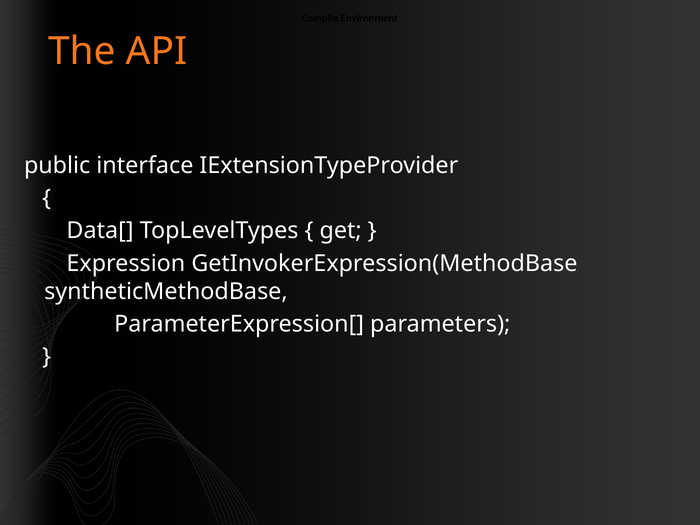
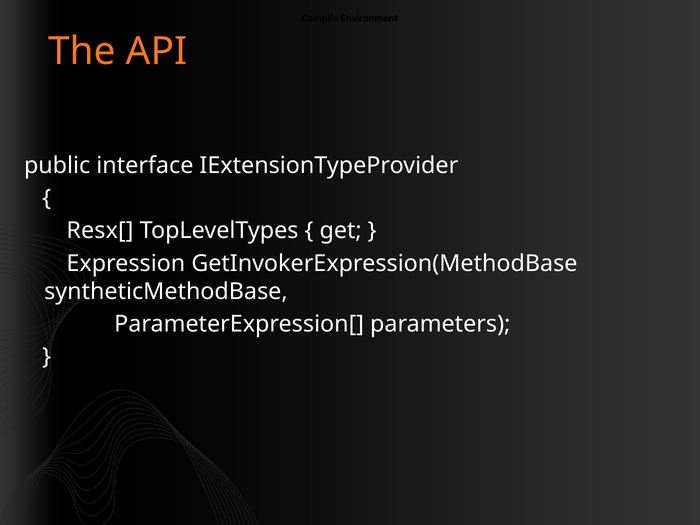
Data[: Data[ -> Resx[ (100, 231)
